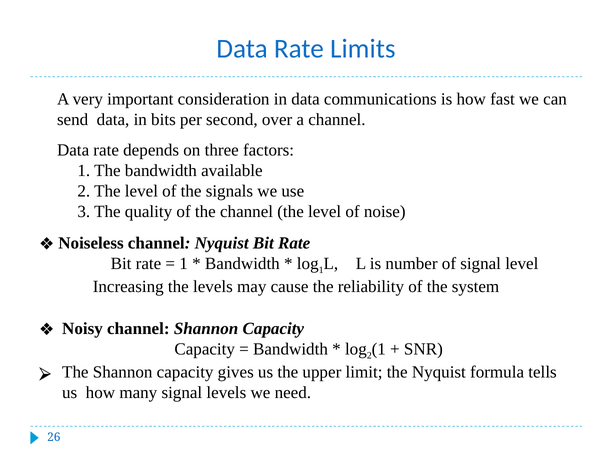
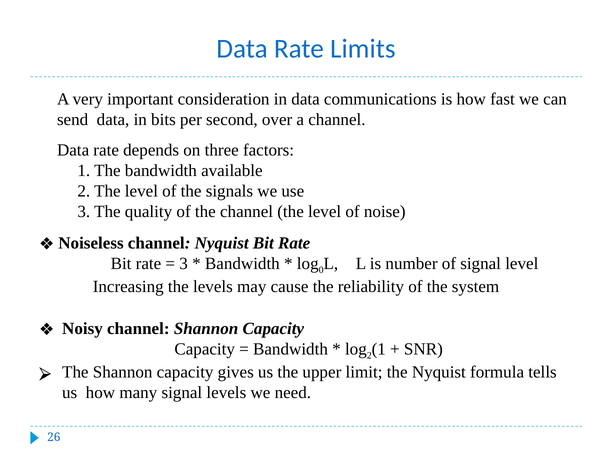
1: 1 -> 3 (184, 264)
1: 1 -> 0 (321, 270)
